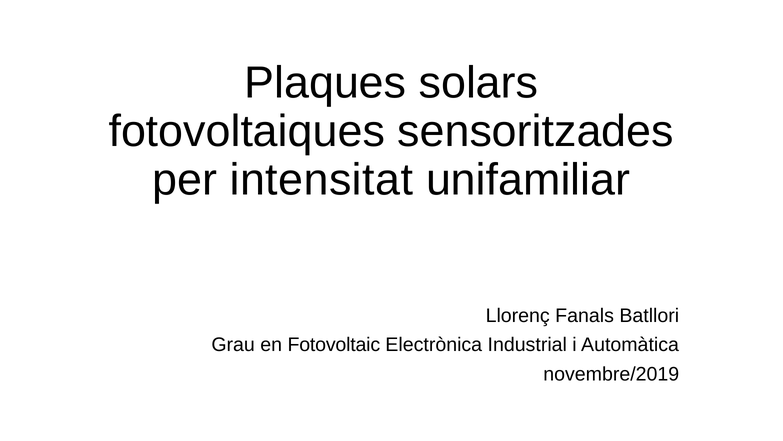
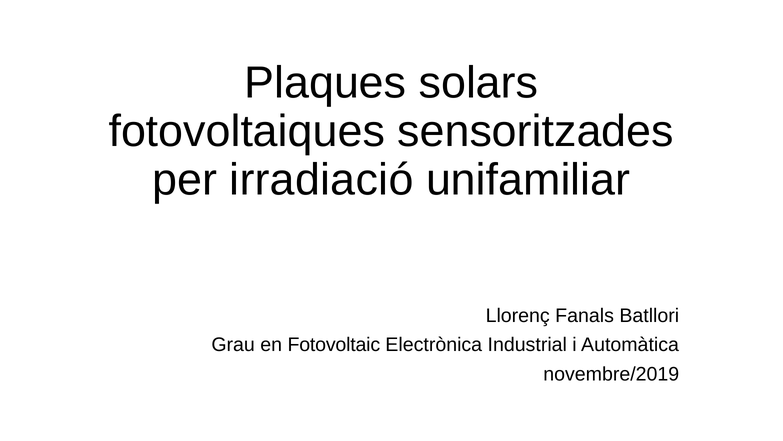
intensitat: intensitat -> irradiació (321, 180)
